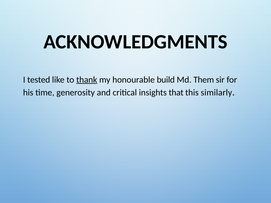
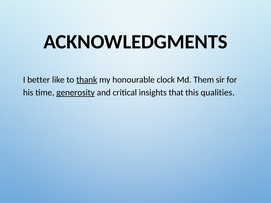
tested: tested -> better (39, 80)
build: build -> clock (166, 80)
generosity underline: none -> present (76, 93)
similarly: similarly -> qualities (216, 93)
